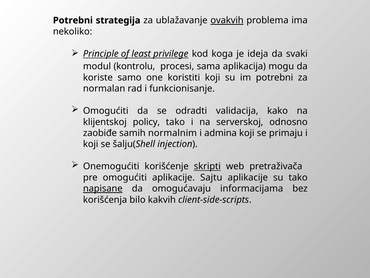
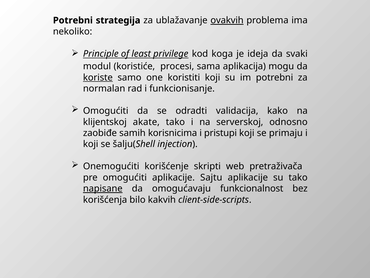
kontrolu: kontrolu -> koristiće (134, 66)
koriste underline: none -> present (98, 77)
policy: policy -> akate (146, 122)
normalnim: normalnim -> korisnicima (173, 133)
admina: admina -> pristupi (221, 133)
skripti underline: present -> none (207, 166)
informacijama: informacijama -> funkcionalnost (252, 188)
